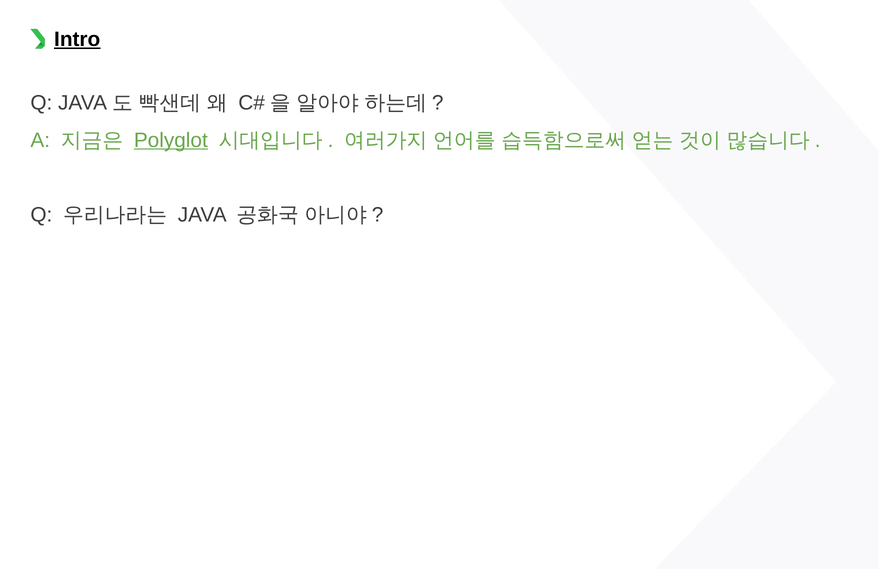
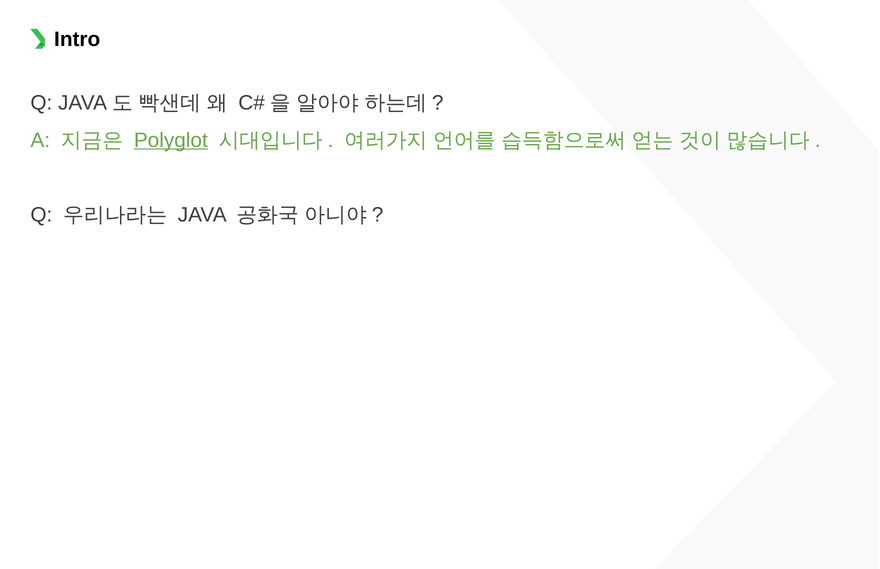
Intro underline: present -> none (77, 39)
